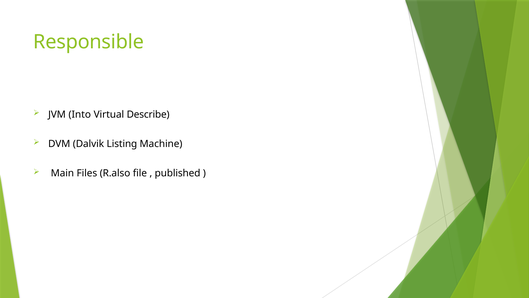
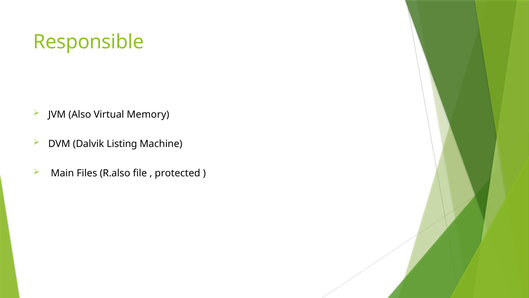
Into: Into -> Also (80, 114)
Describe: Describe -> Memory (148, 114)
published: published -> protected (178, 173)
